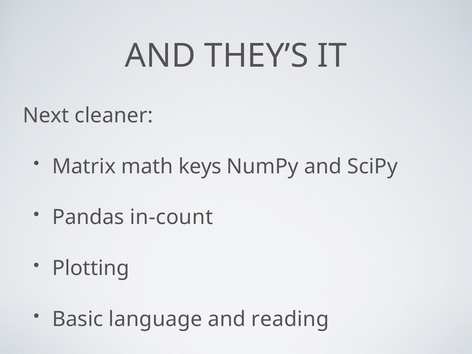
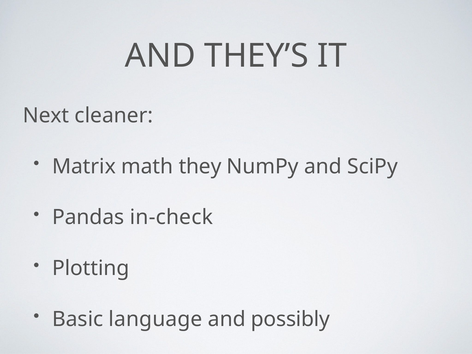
keys: keys -> they (200, 166)
in-count: in-count -> in-check (171, 217)
reading: reading -> possibly (290, 319)
